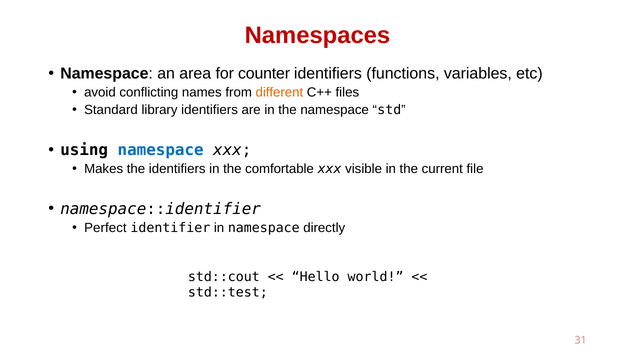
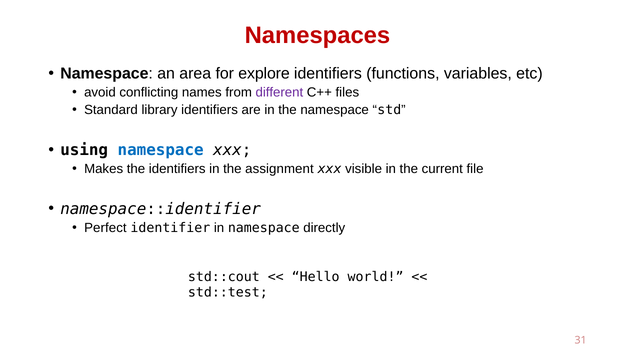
counter: counter -> explore (264, 74)
different colour: orange -> purple (279, 93)
comfortable: comfortable -> assignment (279, 169)
